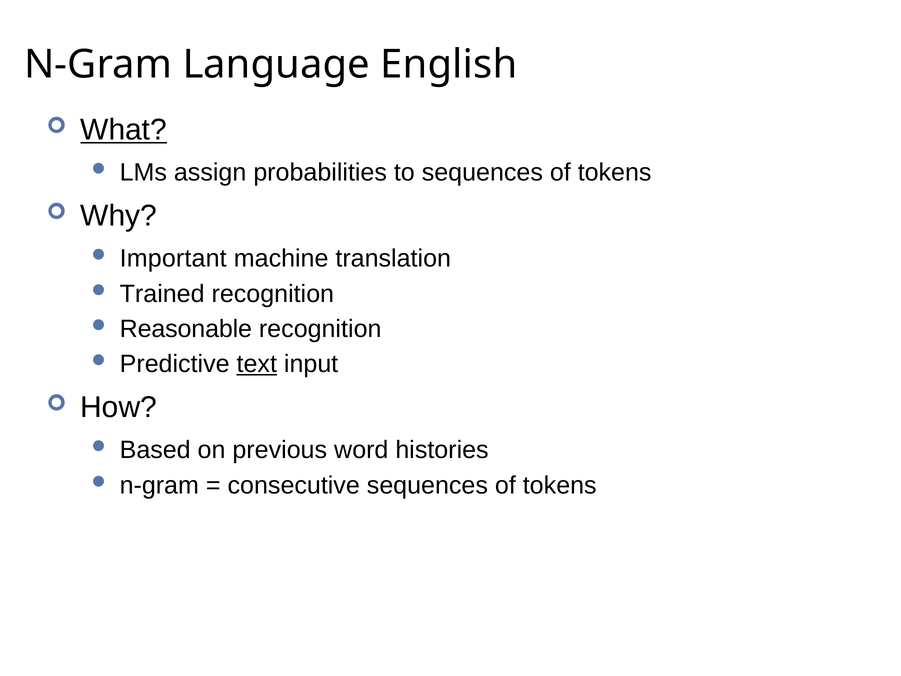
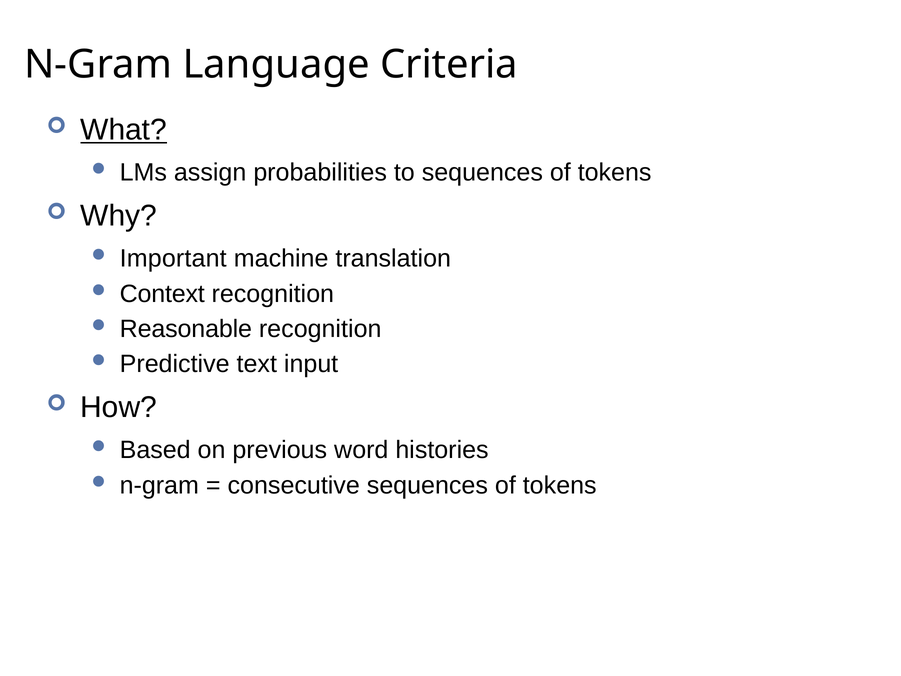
English: English -> Criteria (449, 65)
Trained: Trained -> Context (162, 294)
text underline: present -> none (257, 364)
